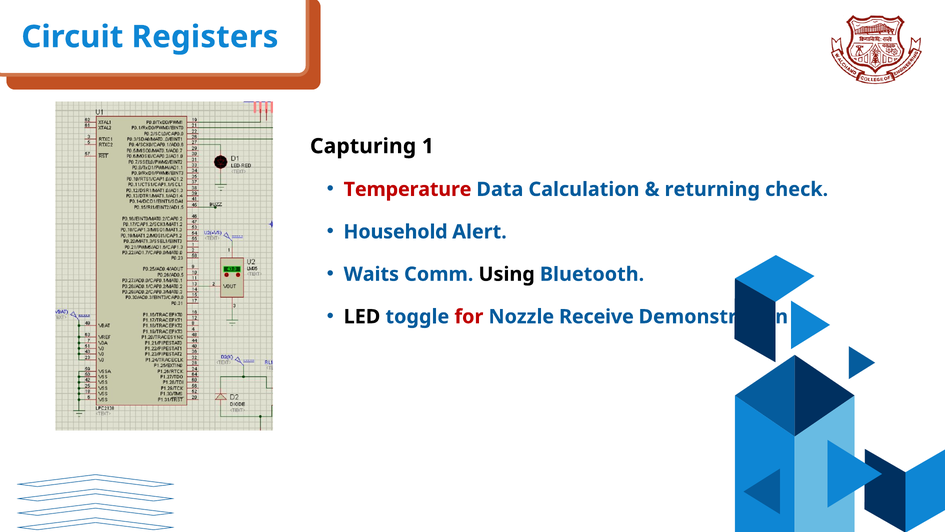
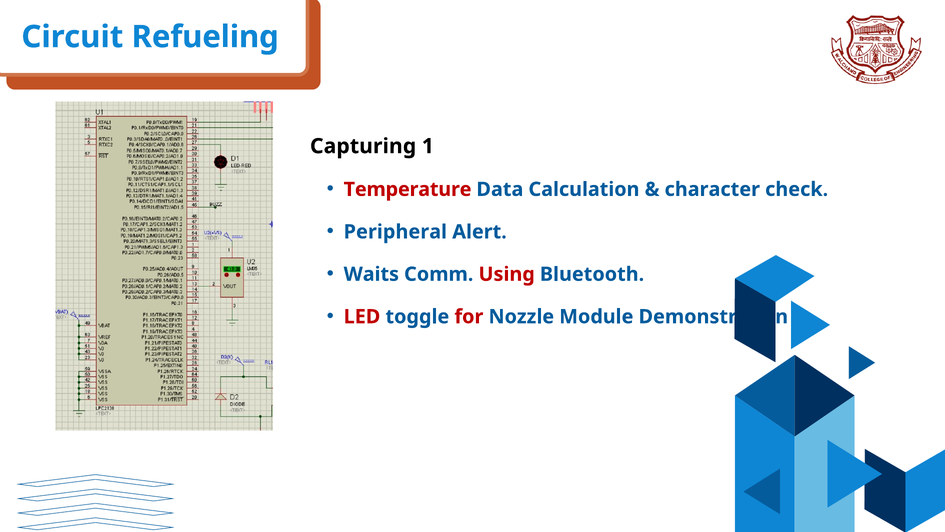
Registers: Registers -> Refueling (205, 37)
returning: returning -> character (712, 189)
Household: Household -> Peripheral (395, 232)
Using colour: black -> red (507, 274)
LED colour: black -> red (362, 316)
Receive: Receive -> Module (596, 316)
